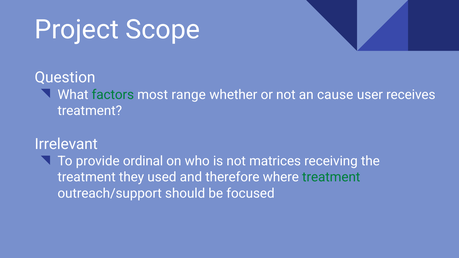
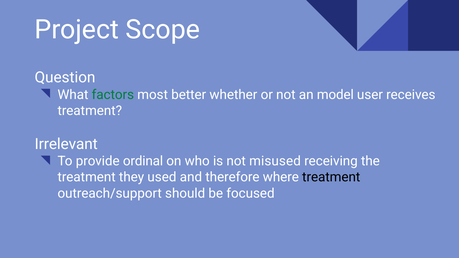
range: range -> better (189, 95)
cause: cause -> model (335, 95)
matrices: matrices -> misused (275, 161)
treatment colour: green -> black (331, 177)
